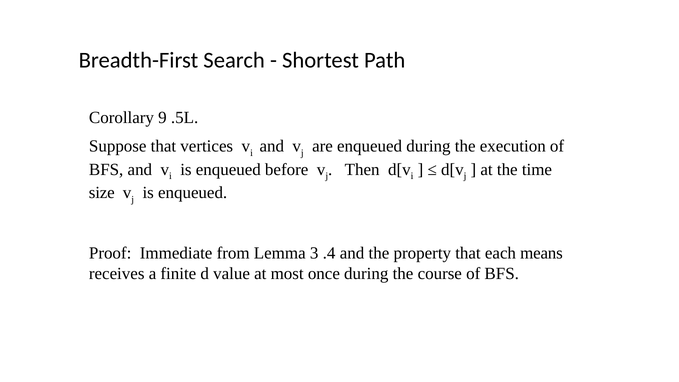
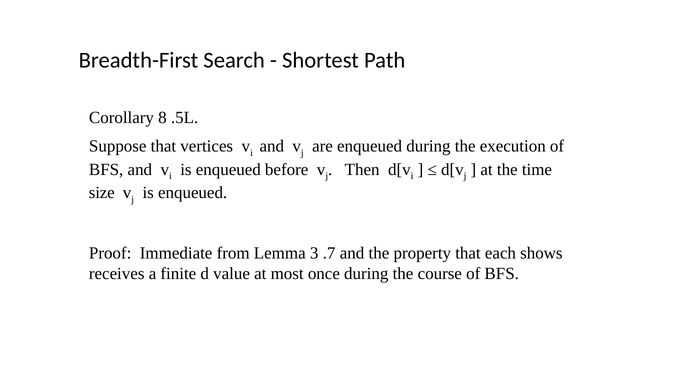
9: 9 -> 8 (162, 117)
.4: .4 -> .7 (329, 253)
means: means -> shows (541, 253)
